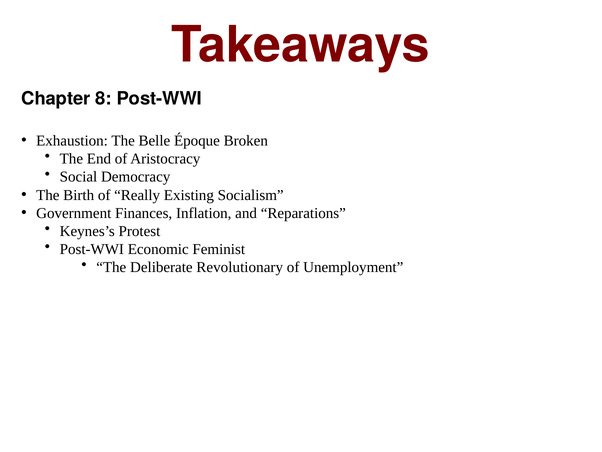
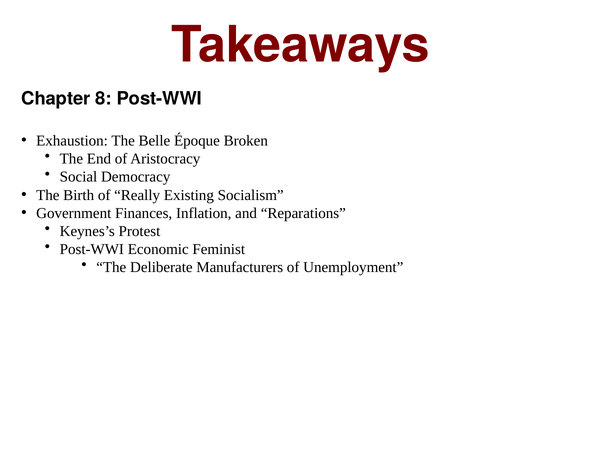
Revolutionary: Revolutionary -> Manufacturers (240, 267)
